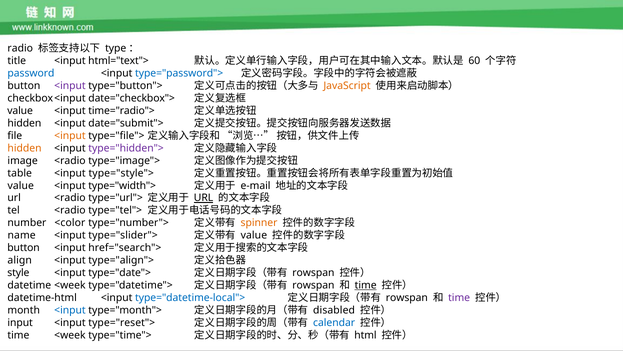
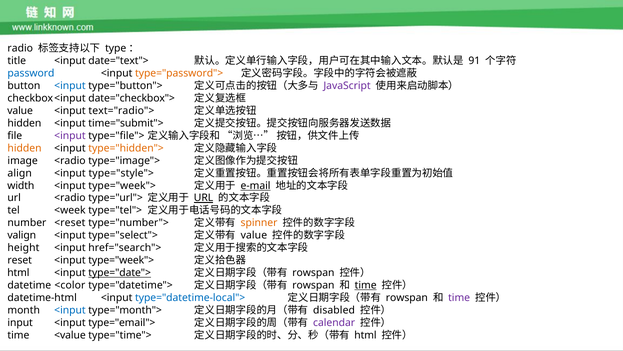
html="text">: html="text"> -> date="text"> (118, 61)
60: 60 -> 91 (474, 61)
type="password"> colour: blue -> orange (179, 73)
<input colour: purple -> blue (70, 86)
JavaScript colour: orange -> purple (347, 86)
time="radio">: time="radio"> -> text="radio"> (121, 111)
date="submit">: date="submit"> -> time="submit"> (126, 123)
<input colour: orange -> purple (70, 135)
type="hidden"> colour: purple -> orange (126, 148)
table: table -> align (20, 173)
value: value -> width (21, 185)
type="width">: type="width"> -> type="week"> (122, 185)
e-mail underline: none -> present (256, 185)
tel <radio: <radio -> <week (70, 210)
<color: <color -> <reset (70, 223)
name: name -> valign (22, 235)
type="slider">: type="slider"> -> type="select"> (123, 235)
button: button -> height (23, 248)
align: align -> reset (20, 260)
type="align">: type="align"> -> type="week"> (121, 260)
style: style -> html (18, 272)
type="date"> underline: none -> present (120, 272)
datetime <week: <week -> <color (70, 285)
type="reset">: type="reset"> -> type="email"> (122, 322)
calendar colour: blue -> purple (334, 322)
time <week: <week -> <value (70, 335)
